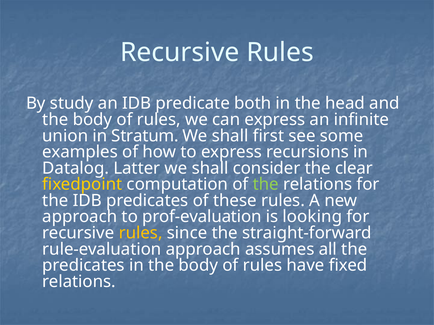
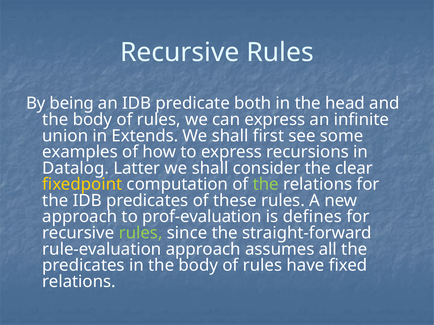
study: study -> being (72, 104)
Stratum: Stratum -> Extends (145, 136)
looking: looking -> defines (312, 217)
rules colour: yellow -> light green (141, 233)
